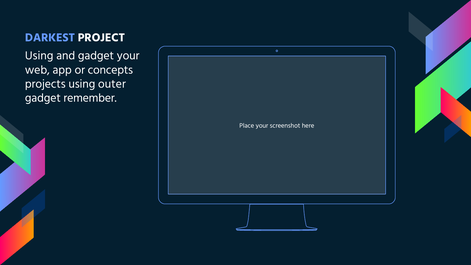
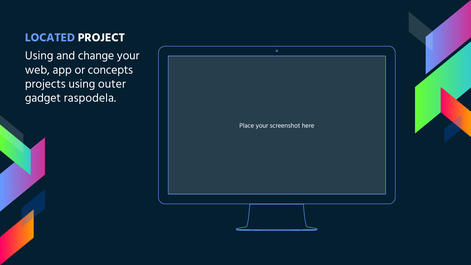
DARKEST: DARKEST -> LOCATED (50, 38)
and gadget: gadget -> change (96, 56)
remember: remember -> raspodela (90, 98)
